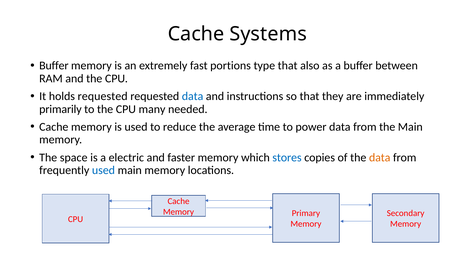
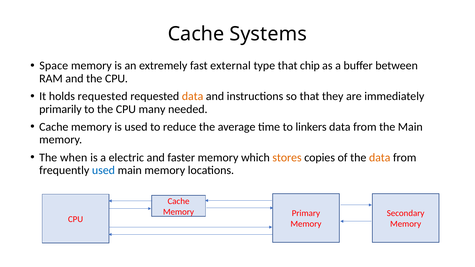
Buffer: Buffer -> Space (54, 66)
portions: portions -> external (231, 66)
also: also -> chip (310, 66)
data colour: blue -> orange (193, 96)
power: power -> linkers (311, 127)
space: space -> when (74, 158)
stores colour: blue -> orange (287, 158)
